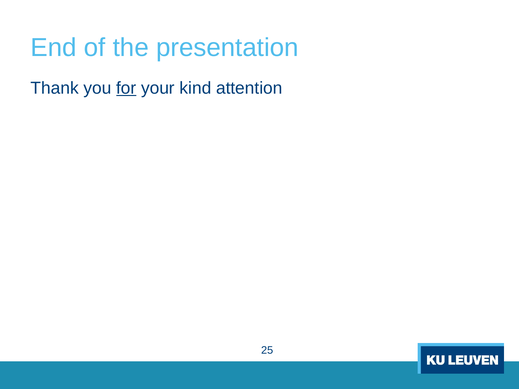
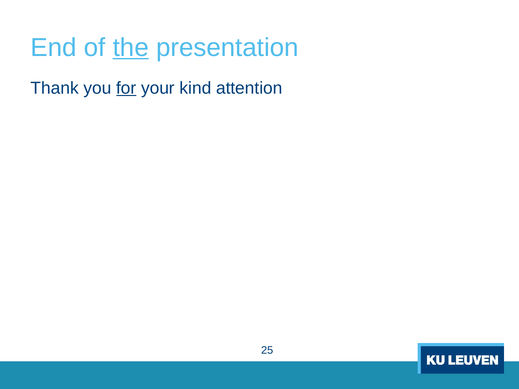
the underline: none -> present (131, 48)
